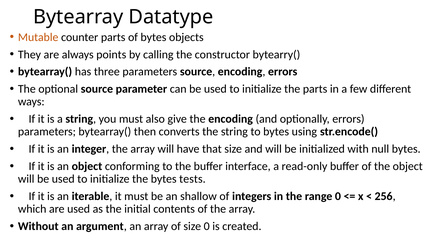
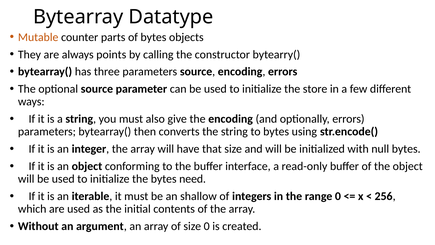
the parts: parts -> store (315, 89)
tests: tests -> need (193, 179)
